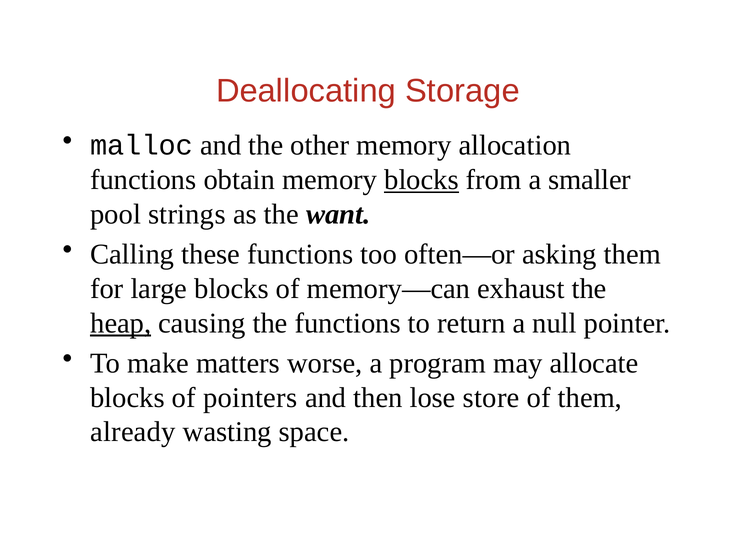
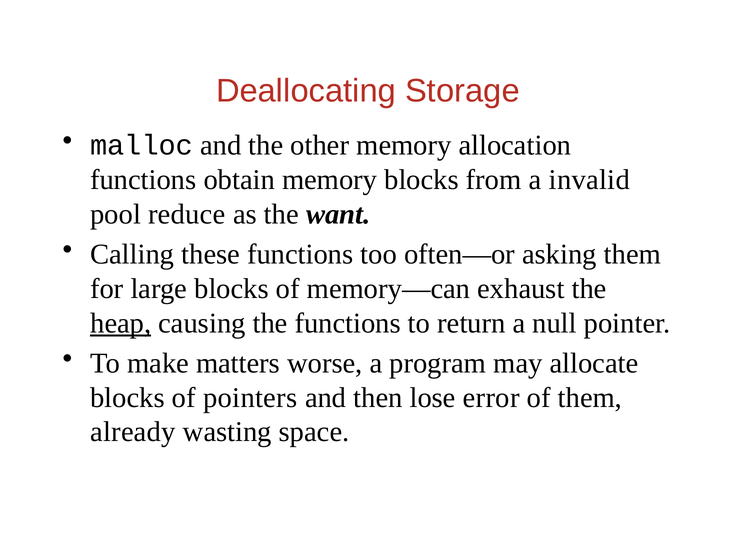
blocks underline: present -> none (422, 180)
smaller: smaller -> invalid (589, 180)
strings: strings -> reduce (187, 214)
store: store -> error (491, 398)
